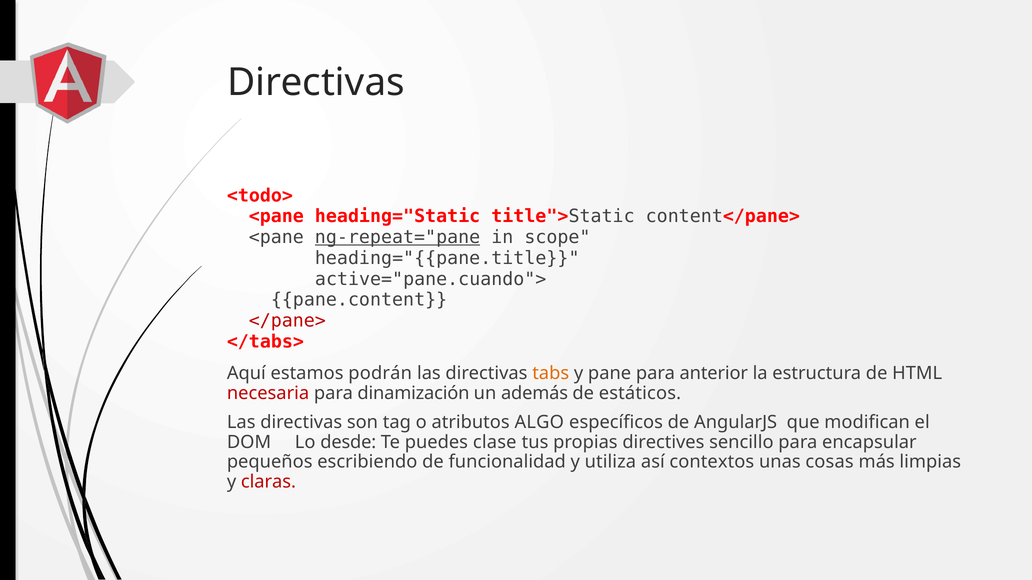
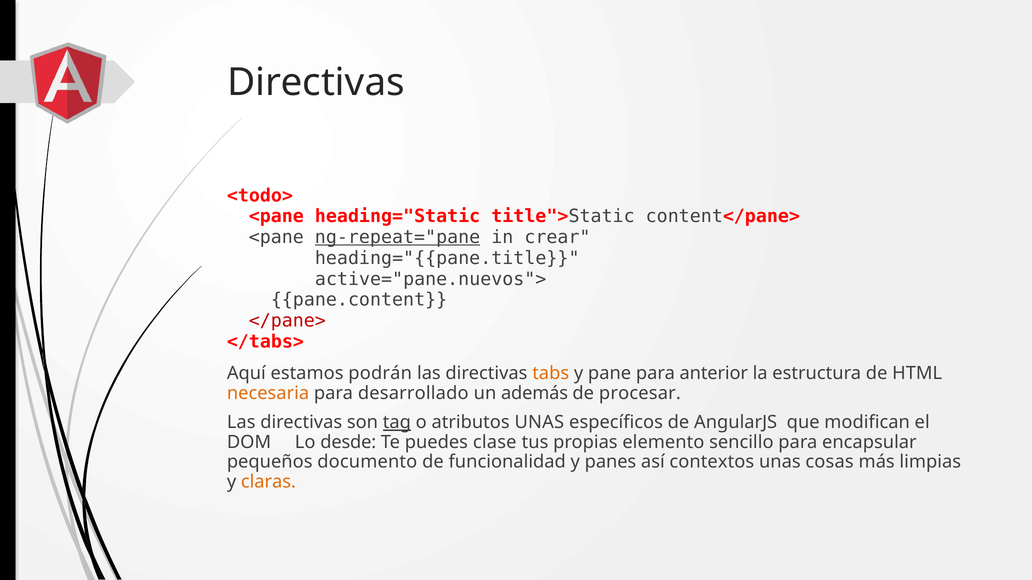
scope: scope -> crear (557, 237)
active="pane.cuando">: active="pane.cuando"> -> active="pane.nuevos"> (431, 279)
necesaria colour: red -> orange (268, 393)
dinamización: dinamización -> desarrollado (413, 393)
estáticos: estáticos -> procesar (640, 393)
tag underline: none -> present (397, 423)
atributos ALGO: ALGO -> UNAS (539, 423)
directives: directives -> elemento (663, 443)
escribiendo: escribiendo -> documento (367, 462)
utiliza: utiliza -> panes (610, 462)
claras colour: red -> orange (268, 482)
